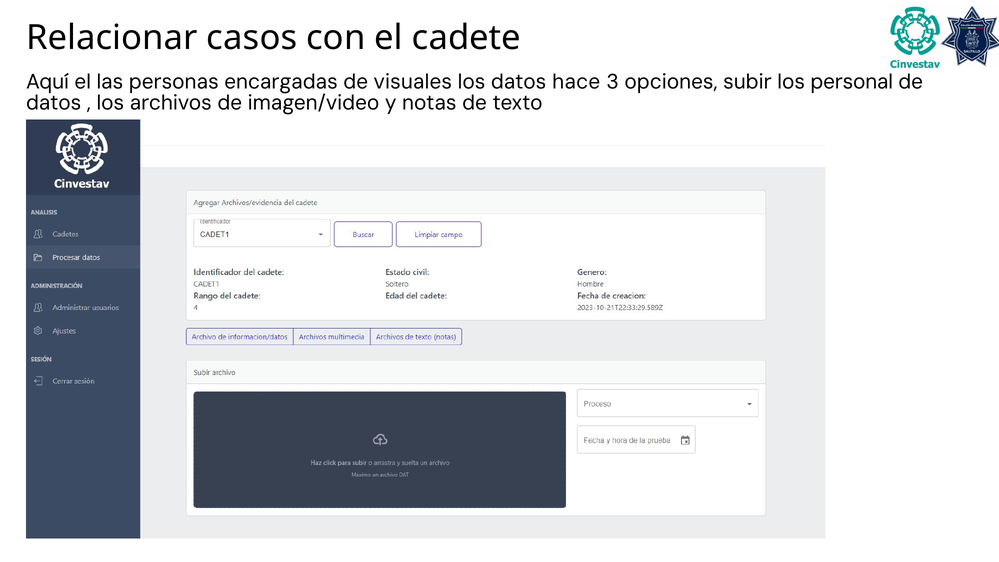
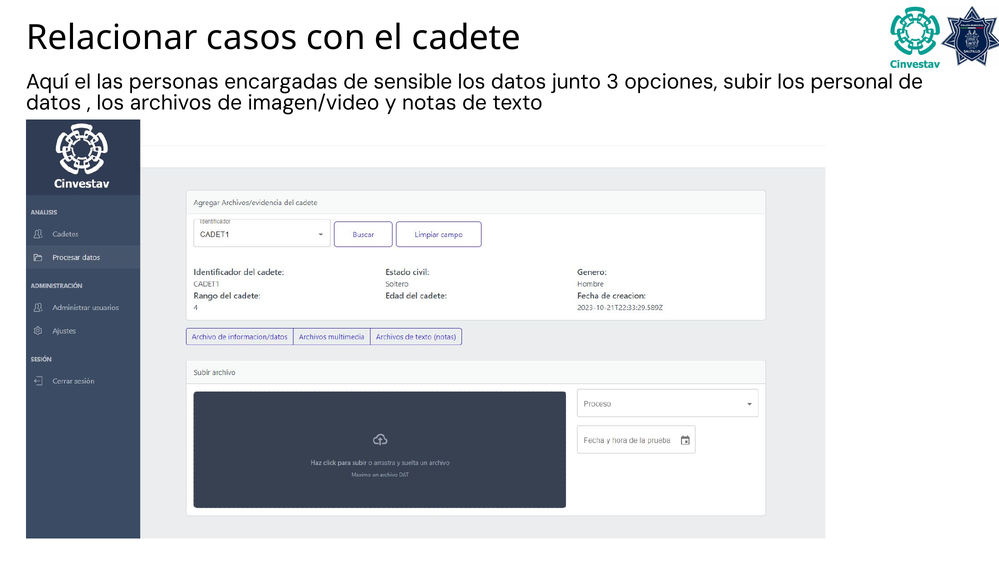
visuales: visuales -> sensible (413, 82)
hace: hace -> junto (576, 82)
